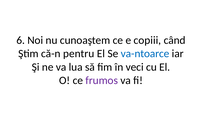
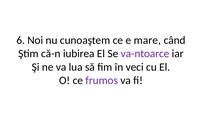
copiii: copiii -> mare (147, 40)
pentru: pentru -> iubirea (79, 54)
va-ntoarce colour: blue -> purple (145, 54)
